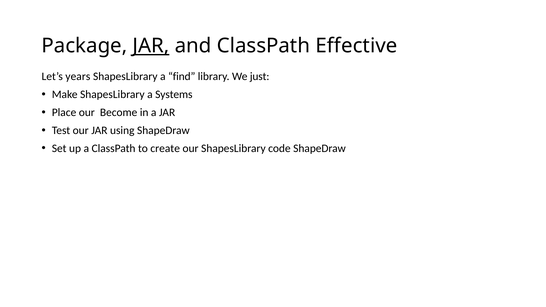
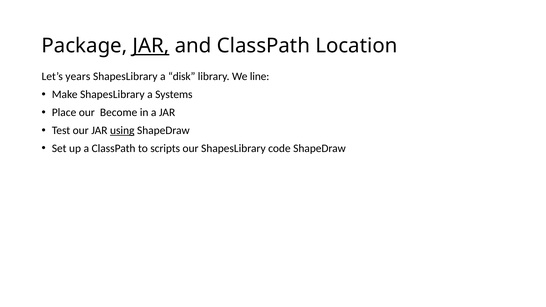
Effective: Effective -> Location (356, 46)
find: find -> disk (182, 76)
just: just -> line (260, 76)
using underline: none -> present (122, 130)
create: create -> scripts (165, 148)
